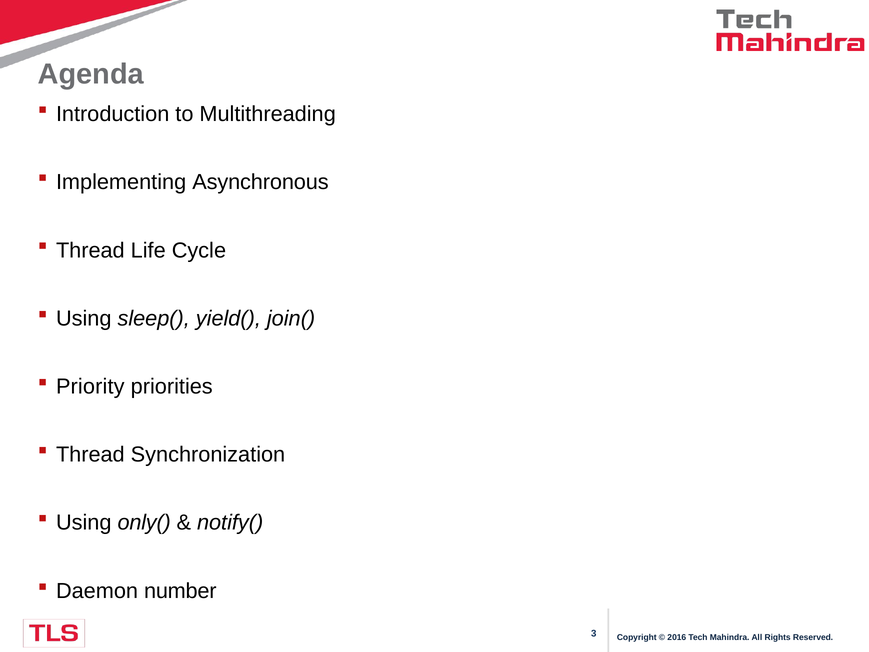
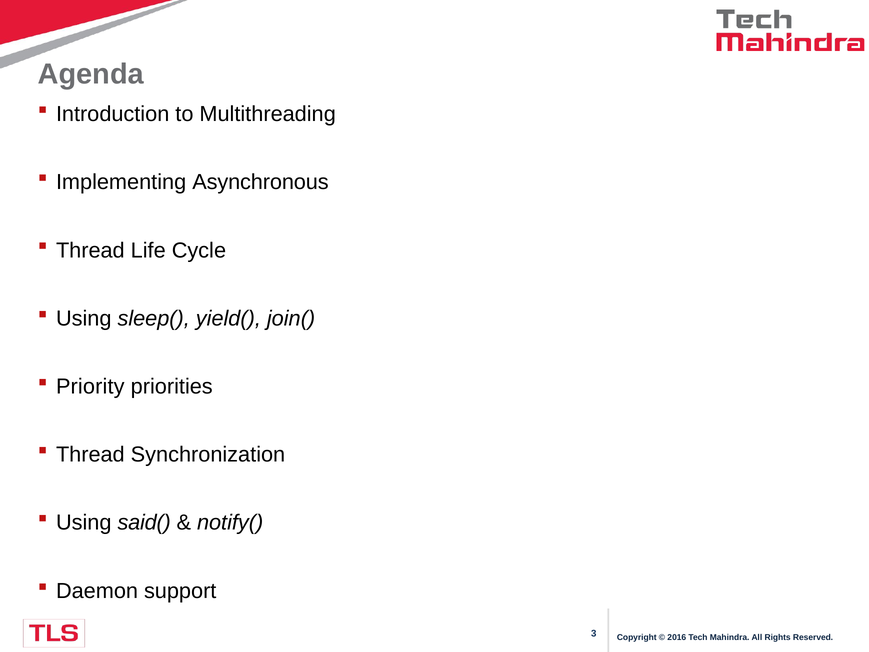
only(: only( -> said( (144, 523)
number: number -> support (180, 591)
